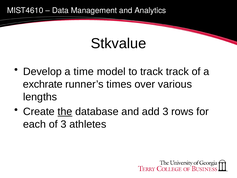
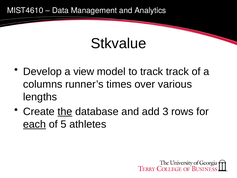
time: time -> view (84, 71)
exchrate: exchrate -> columns (43, 84)
each underline: none -> present (35, 124)
of 3: 3 -> 5 (64, 124)
